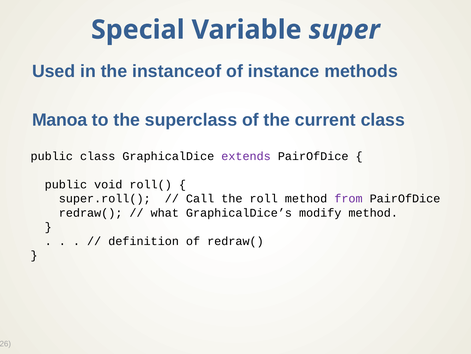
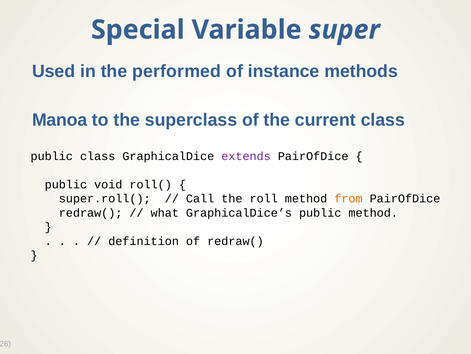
instanceof: instanceof -> performed (177, 71)
from colour: purple -> orange (348, 198)
GraphicalDice’s modify: modify -> public (320, 212)
